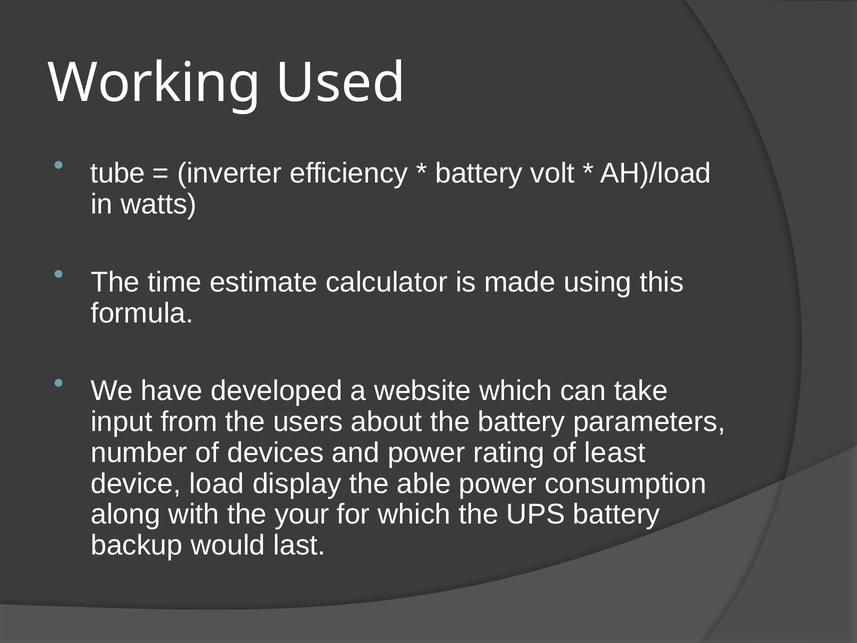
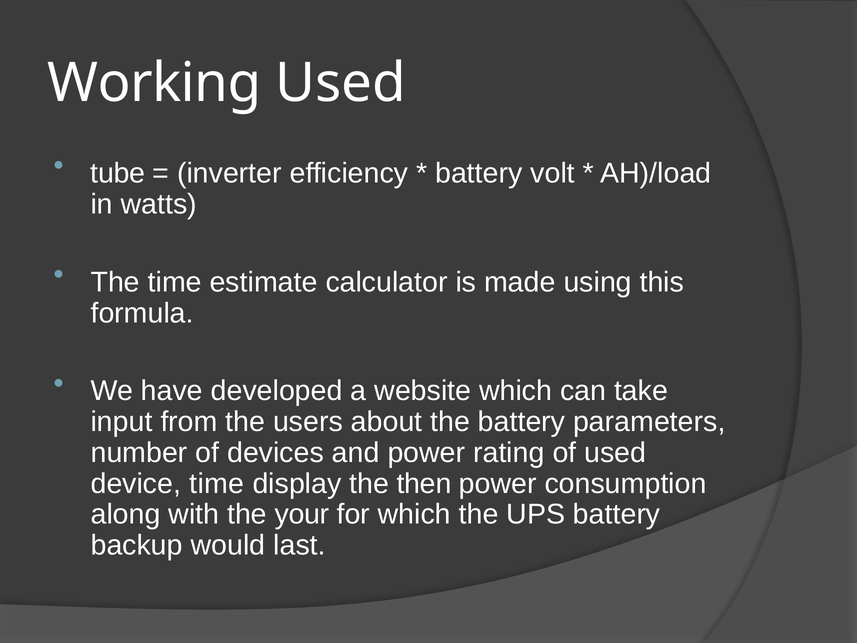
of least: least -> used (615, 453)
device load: load -> time (217, 483)
able: able -> then (424, 483)
